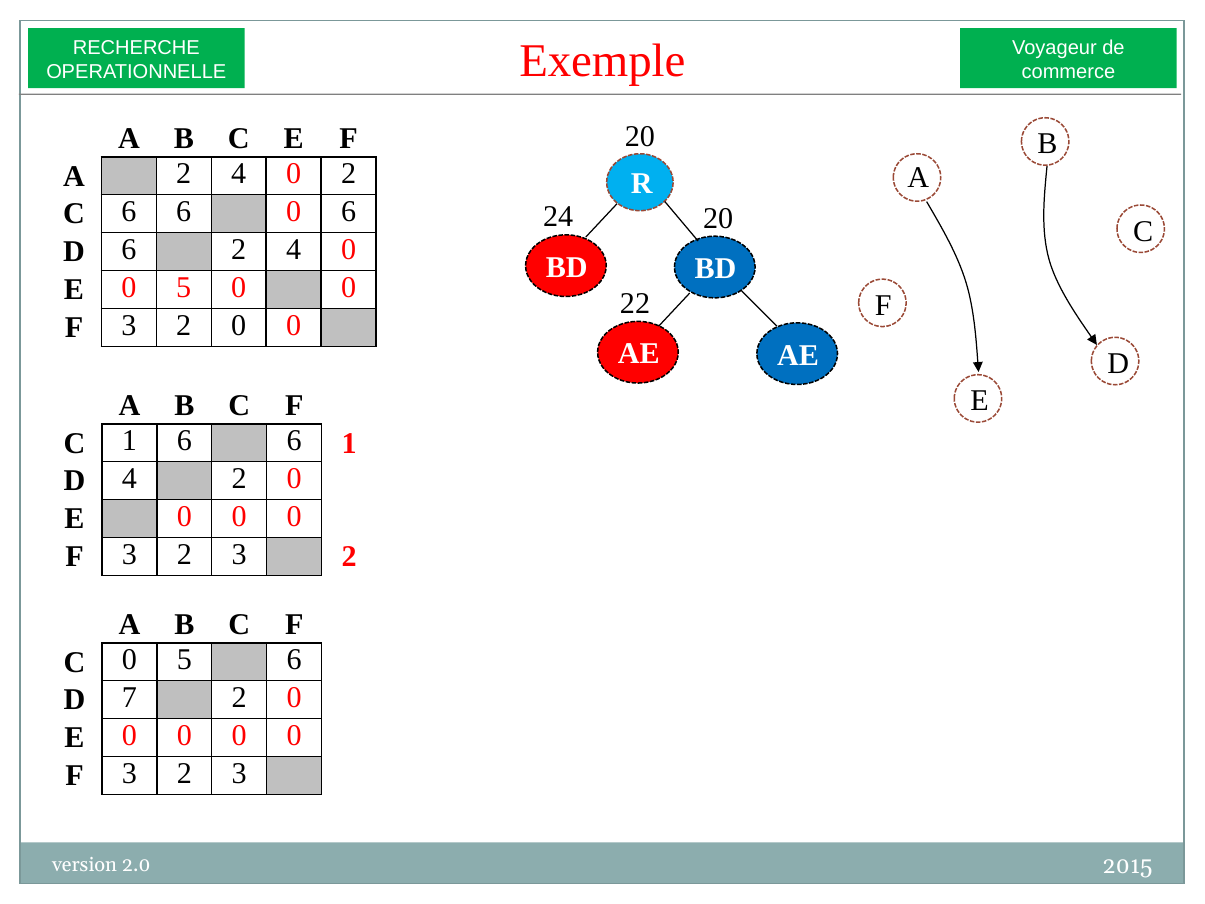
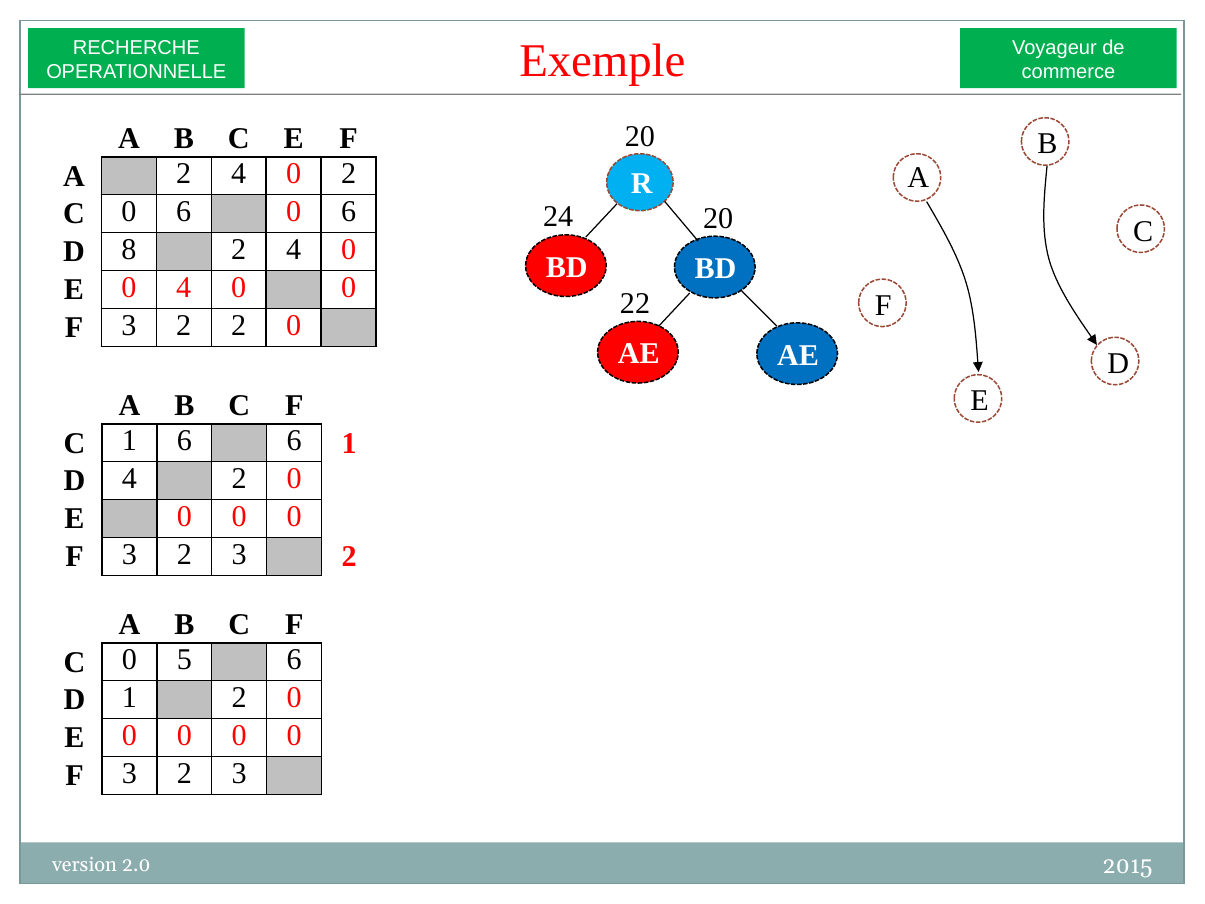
6: 6 -> 0 (129, 212)
D 6: 6 -> 8 (129, 250)
E 0 5: 5 -> 4 (184, 287)
3 2 0: 0 -> 2 (239, 325)
D 7: 7 -> 1 (129, 698)
